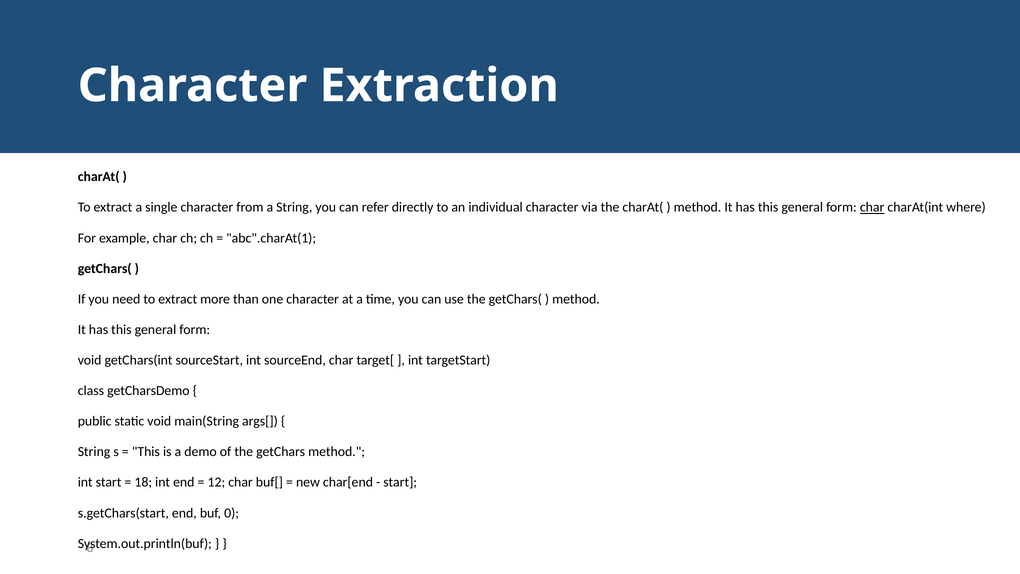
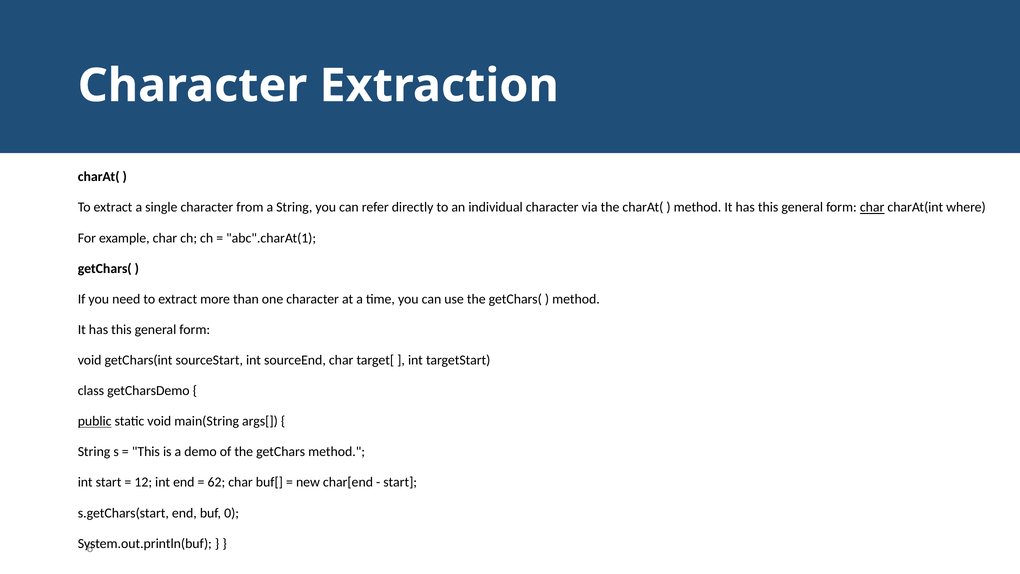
public underline: none -> present (95, 421)
18: 18 -> 12 (143, 482)
12: 12 -> 62 (216, 482)
